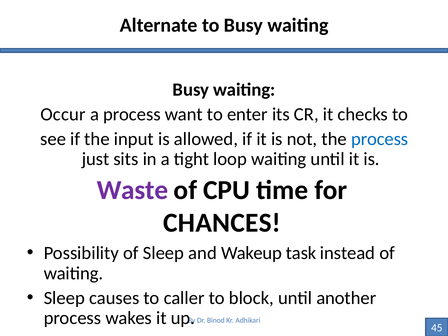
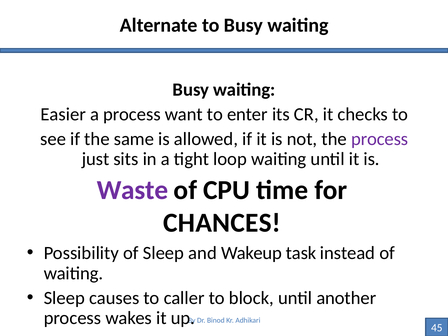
Occur: Occur -> Easier (63, 114)
input: input -> same (134, 139)
process colour: blue -> purple (380, 139)
